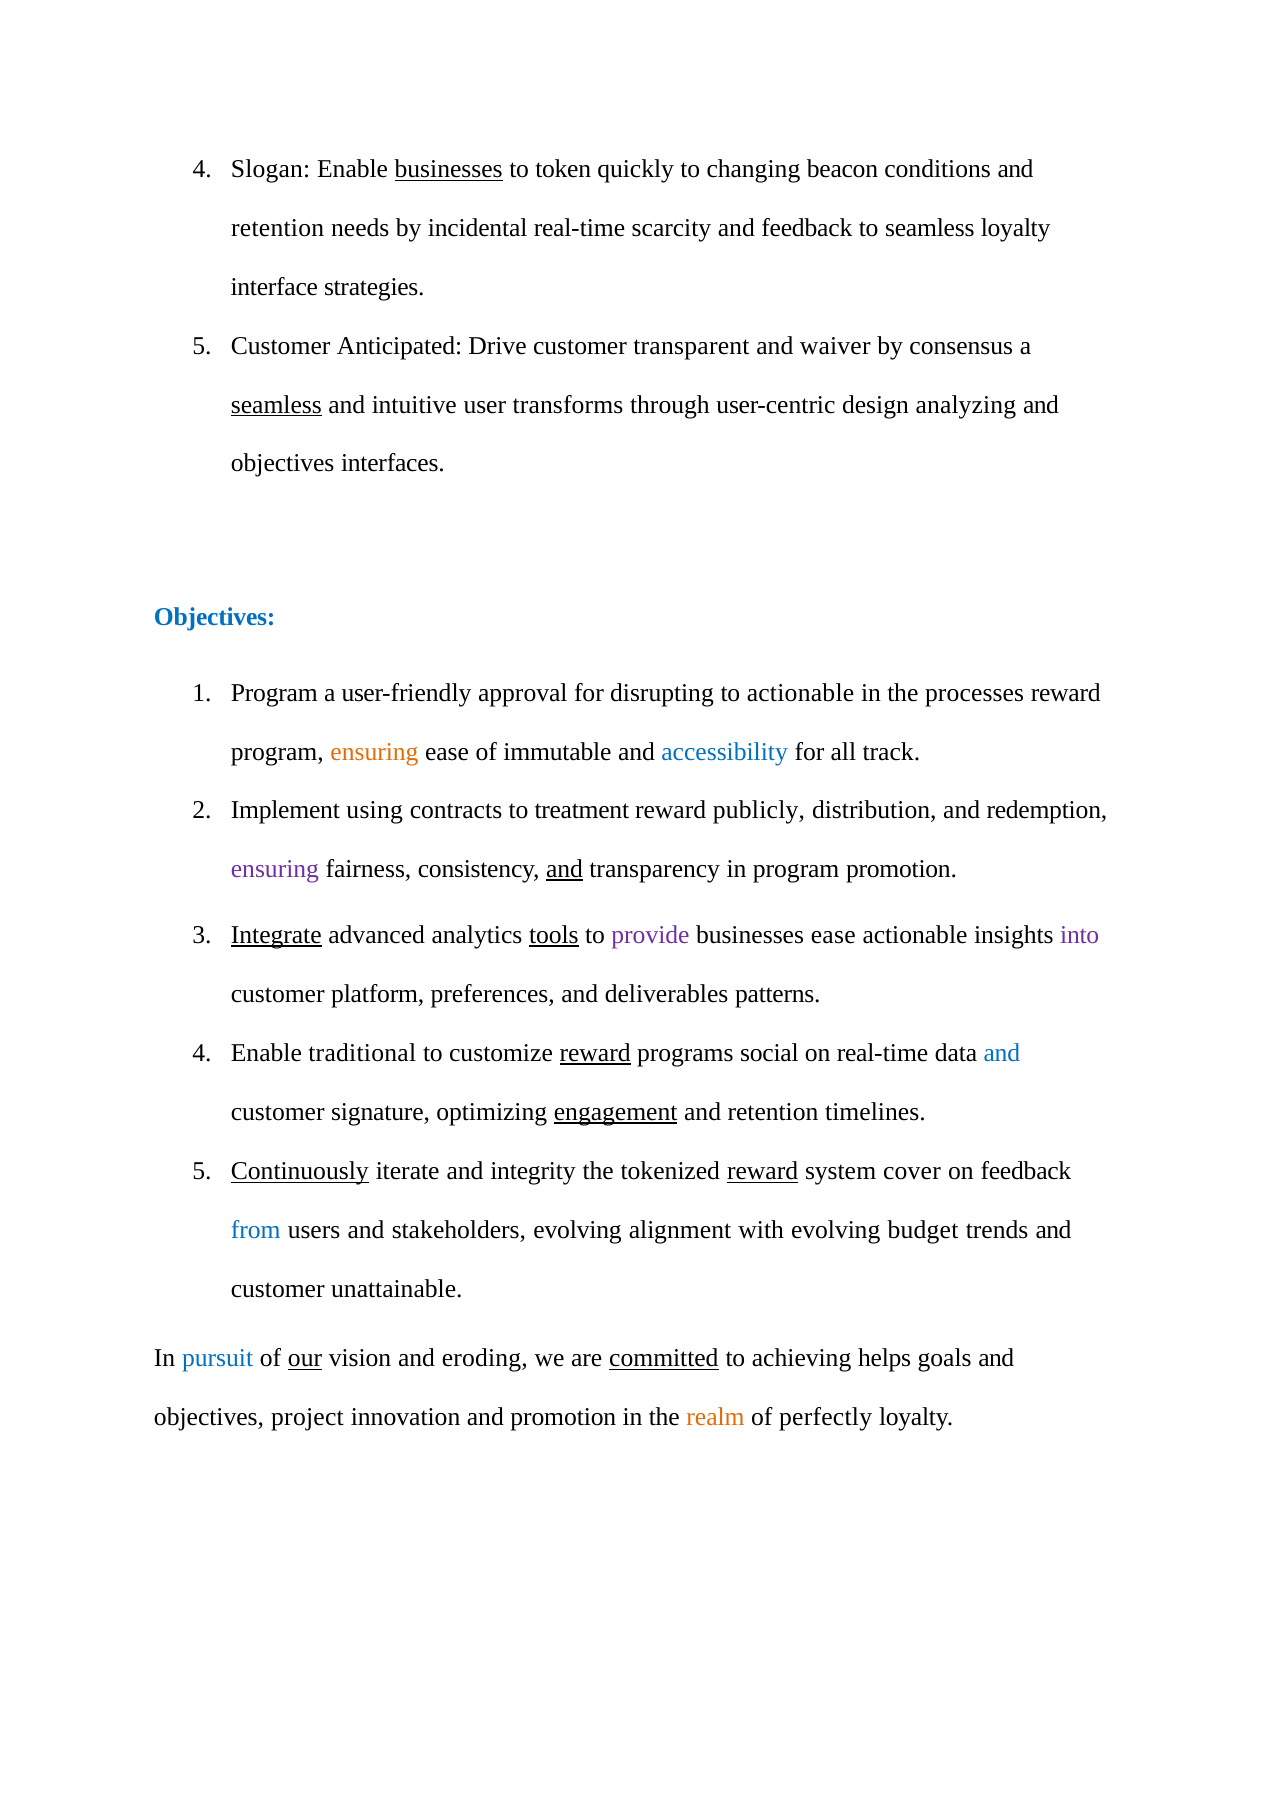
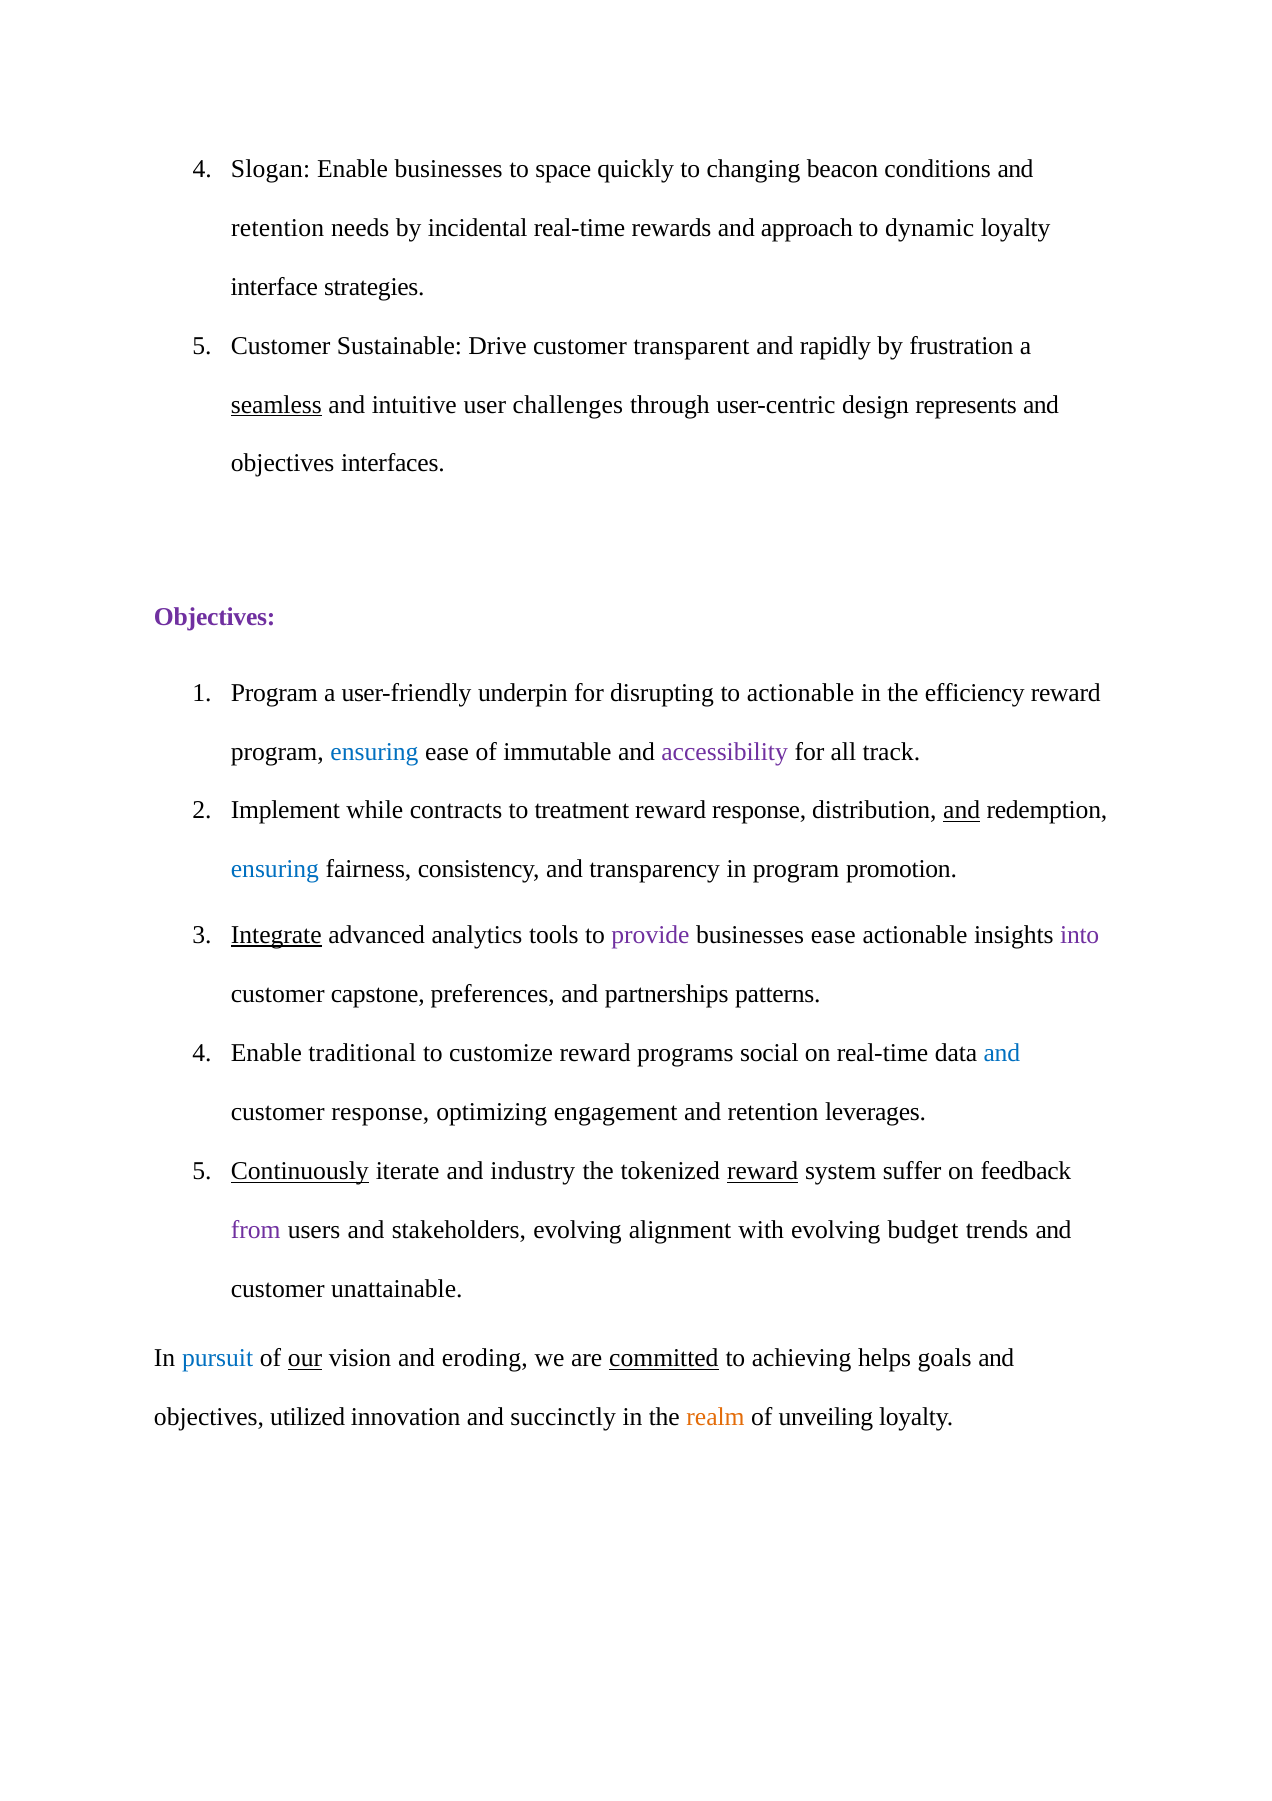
businesses underline: present -> none (449, 169)
token: token -> space (563, 169)
scarcity: scarcity -> rewards (672, 228)
and feedback: feedback -> approach (807, 228)
to seamless: seamless -> dynamic (930, 228)
Anticipated: Anticipated -> Sustainable (399, 346)
waiver: waiver -> rapidly (835, 346)
consensus: consensus -> frustration (961, 346)
transforms: transforms -> challenges (568, 404)
analyzing: analyzing -> represents (966, 404)
Objectives colour: blue -> purple (215, 617)
approval: approval -> underpin (523, 692)
processes: processes -> efficiency (975, 692)
ensuring colour: orange -> blue (375, 751)
accessibility colour: blue -> purple (725, 751)
using: using -> while (375, 810)
reward publicly: publicly -> response (759, 810)
and underline: none -> present (962, 810)
ensuring colour: purple -> blue (275, 869)
and underline: present -> none (565, 869)
tools underline: present -> none (554, 935)
platform: platform -> capstone (378, 994)
deliverables: deliverables -> partnerships (667, 994)
reward underline: present -> none (595, 1053)
customer signature: signature -> response (380, 1112)
engagement underline: present -> none (616, 1112)
timelines: timelines -> leverages (876, 1112)
integrity: integrity -> industry (533, 1171)
cover: cover -> suffer (912, 1171)
from colour: blue -> purple (256, 1230)
project: project -> utilized (308, 1417)
and promotion: promotion -> succinctly (563, 1417)
perfectly: perfectly -> unveiling (826, 1417)
